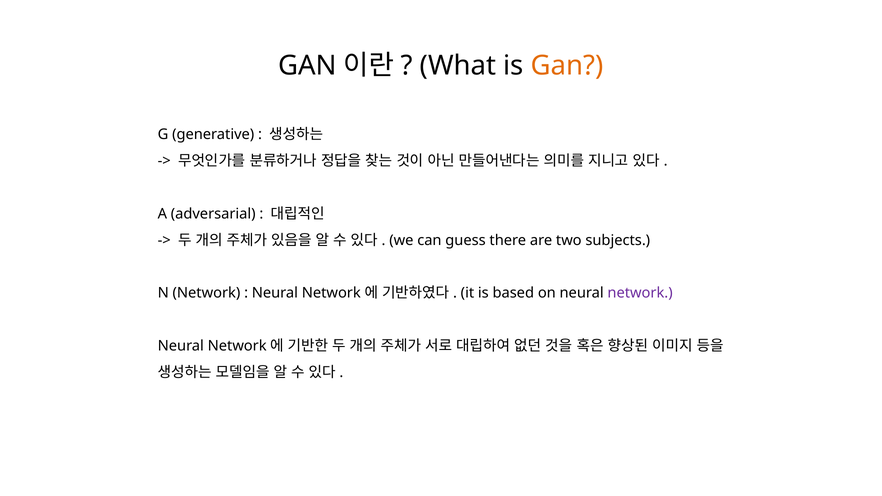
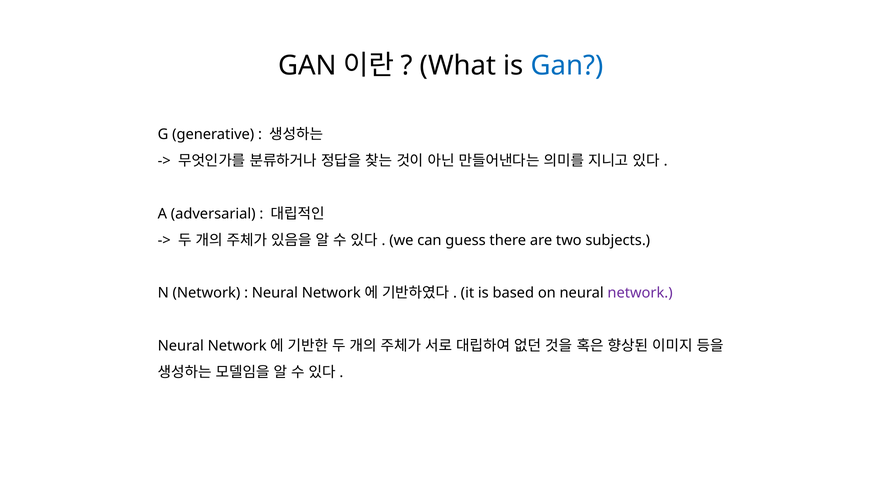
Gan colour: orange -> blue (567, 66)
